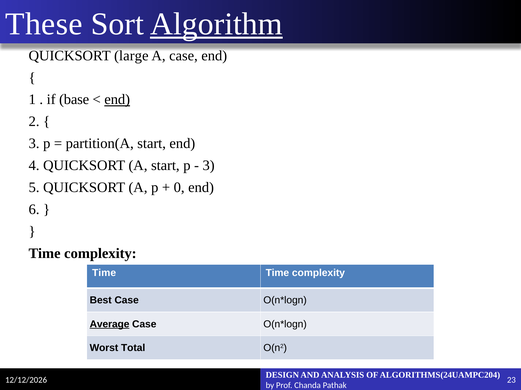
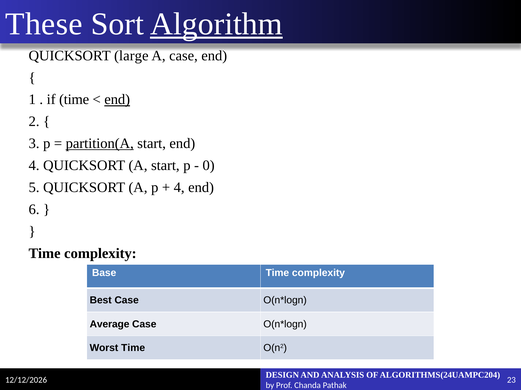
if base: base -> time (74, 100)
partition(A underline: none -> present (100, 144)
3: 3 -> 0 (209, 166)
0: 0 -> 4 (179, 188)
Time: Time -> Base (104, 273)
Average underline: present -> none (110, 325)
Worst Total: Total -> Time (133, 349)
